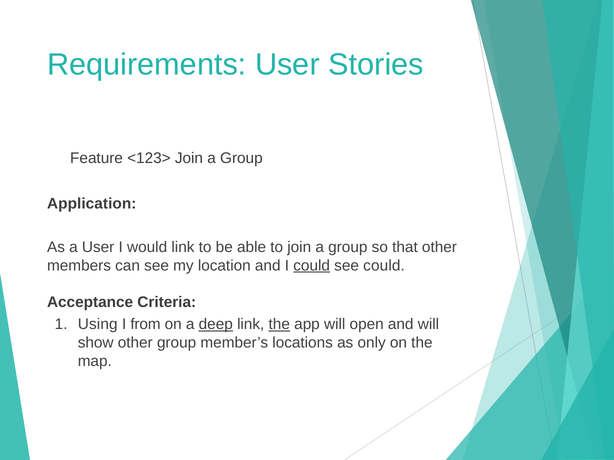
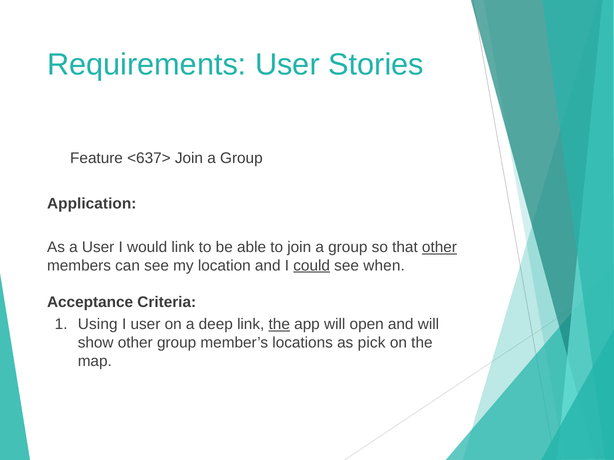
<123>: <123> -> <637> (149, 158)
other underline: none -> present (439, 247)
see could: could -> when (384, 266)
I from: from -> user (145, 325)
deep underline: present -> none (216, 325)
only: only -> pick (372, 343)
